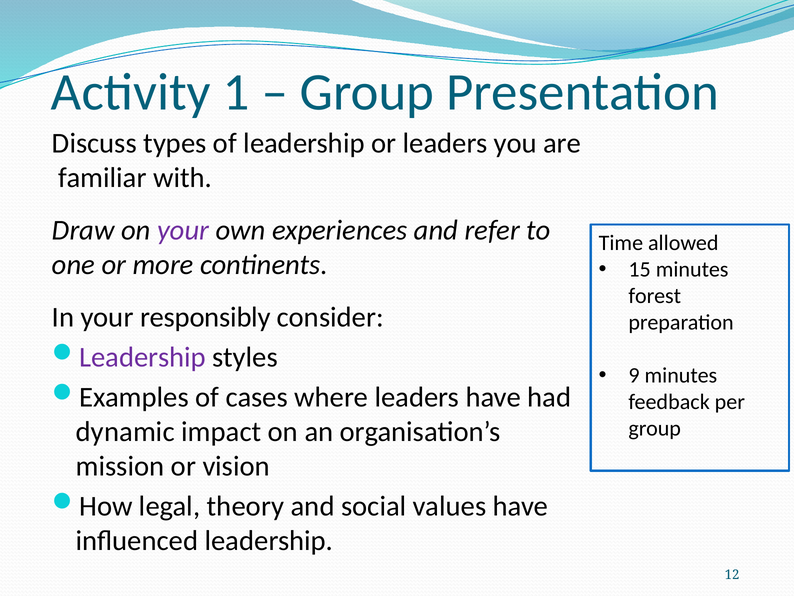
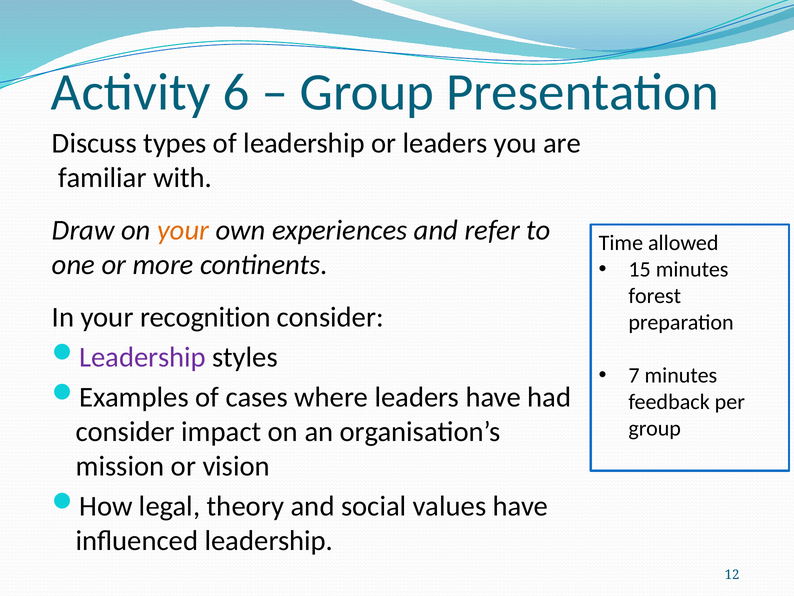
1: 1 -> 6 (236, 92)
your colour: purple -> orange (183, 230)
responsibly: responsibly -> recognition (205, 317)
9: 9 -> 7 (634, 375)
dynamic: dynamic -> consider (125, 432)
